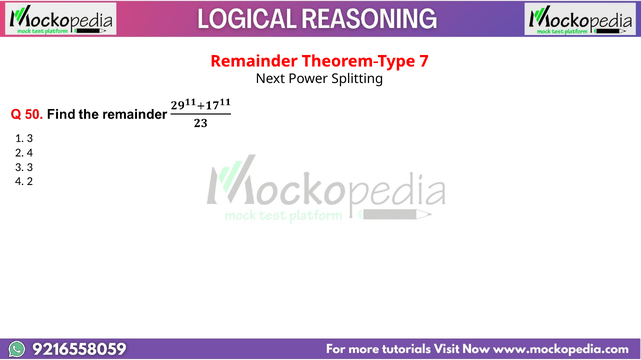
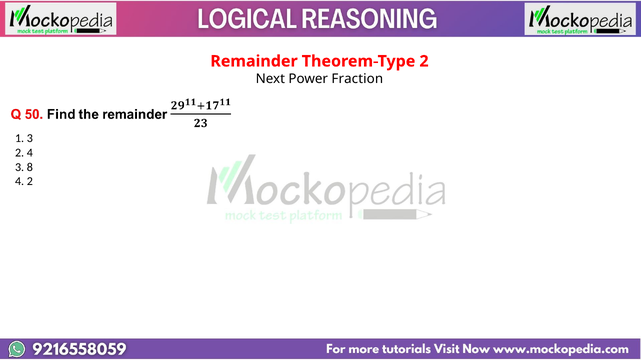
Theorem-Type 7: 7 -> 2 (424, 61)
Splitting: Splitting -> Fraction (357, 79)
3 3: 3 -> 8 (30, 167)
